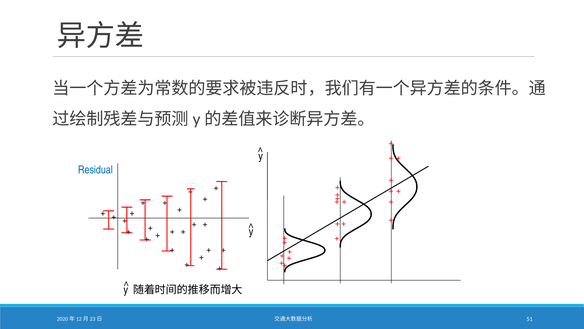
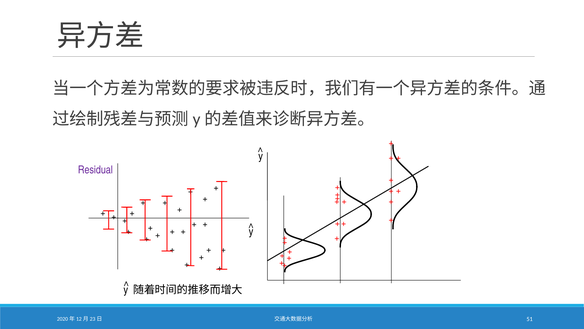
Residual colour: blue -> purple (95, 170)
